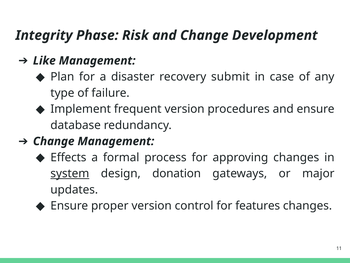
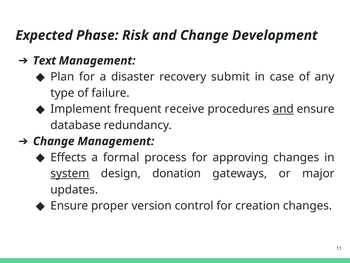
Integrity: Integrity -> Expected (44, 35)
Like: Like -> Text (44, 61)
frequent version: version -> receive (184, 109)
and underline: none -> present (283, 109)
features: features -> creation (258, 205)
